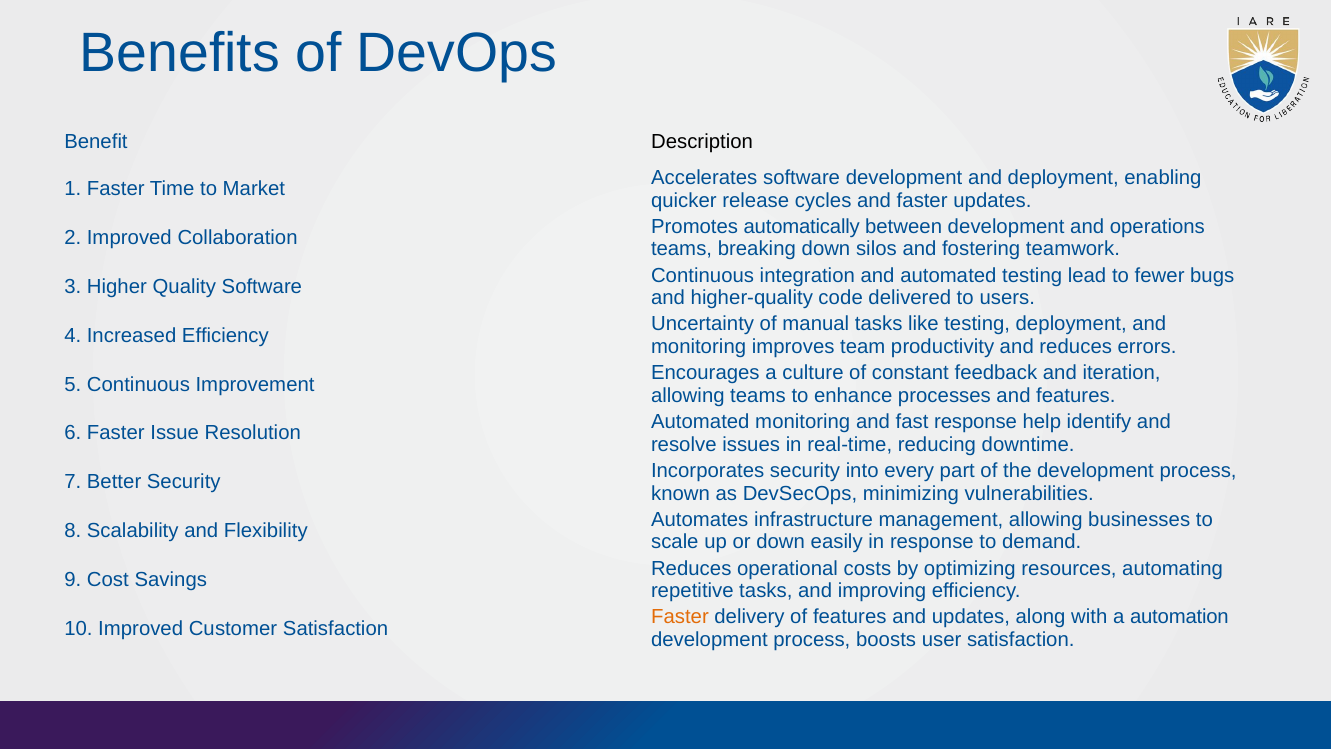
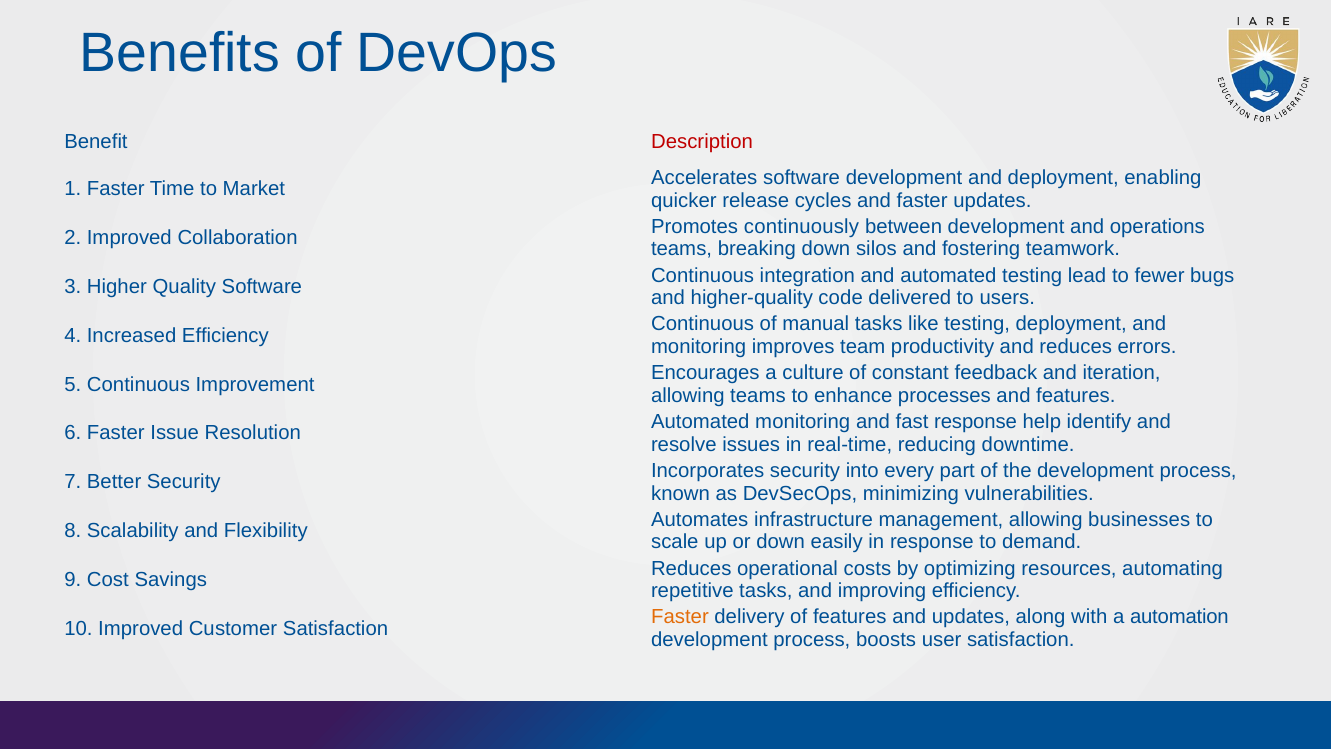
Description colour: black -> red (702, 142)
automatically: automatically -> continuously (802, 226)
Uncertainty: Uncertainty -> Continuous (703, 324)
